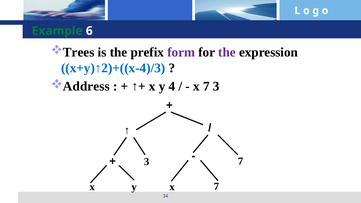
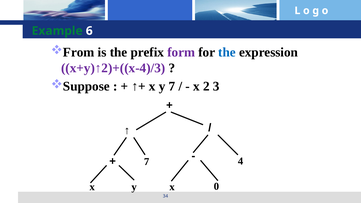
Trees: Trees -> From (79, 52)
the colour: purple -> blue (227, 52)
x+y)↑2)+((x-4)/3 colour: blue -> purple (113, 68)
Address: Address -> Suppose (86, 86)
y 4: 4 -> 7 (172, 86)
7: 7 -> 2 (206, 86)
3: 3 -> 7 (147, 162)
7: 7 -> 4 (241, 161)
y x 7: 7 -> 0 (216, 187)
